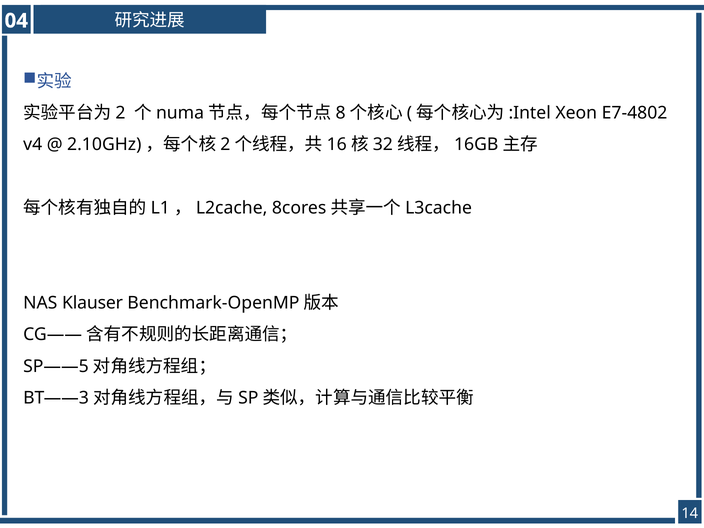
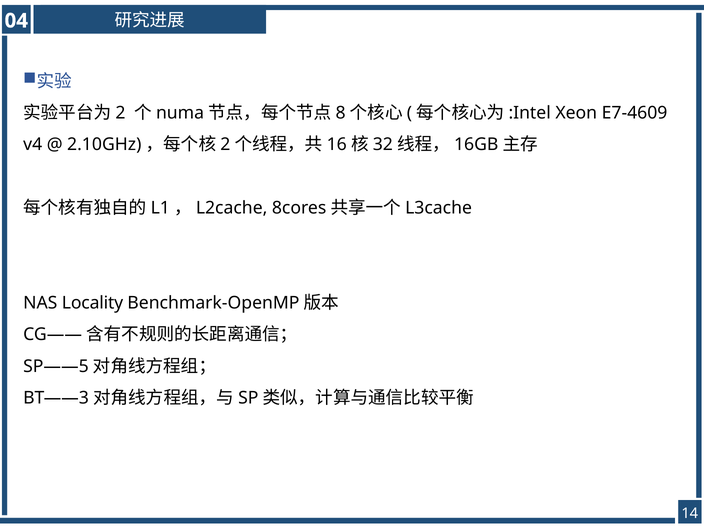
E7-4802: E7-4802 -> E7-4609 (635, 113)
Klauser: Klauser -> Locality (93, 303)
